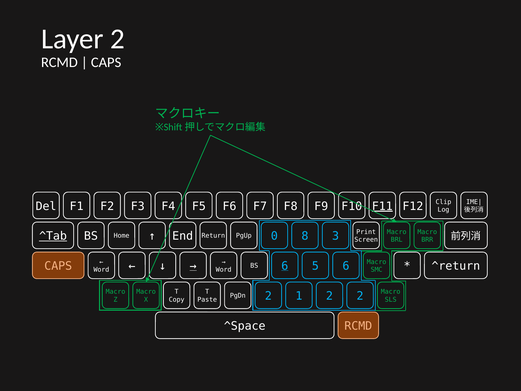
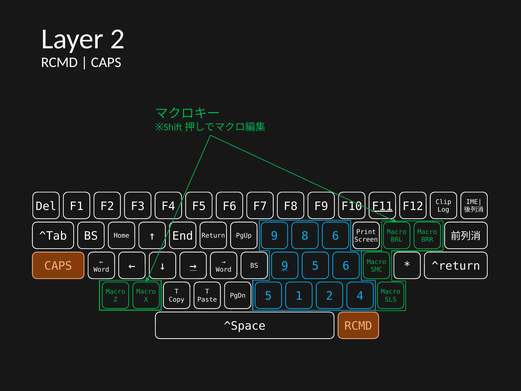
^Tab underline: present -> none (53, 236)
Return 0: 0 -> 9 (274, 236)
8 3: 3 -> 6 (336, 236)
Word 6: 6 -> 9 (285, 266)
Paste 2: 2 -> 5 (268, 296)
2 2: 2 -> 4 (360, 296)
